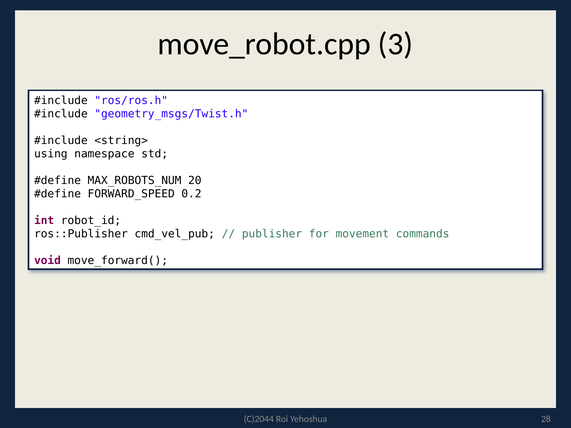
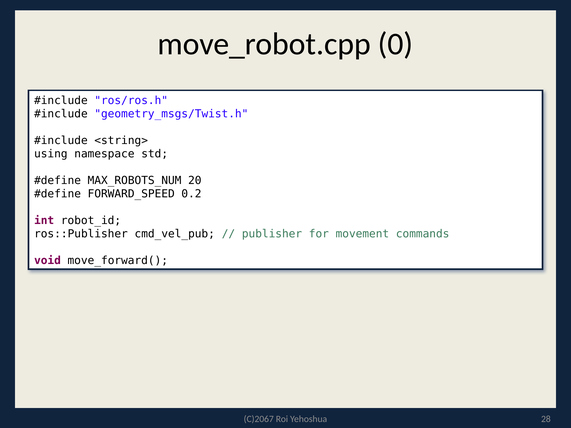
3: 3 -> 0 (396, 44)
C)2044: C)2044 -> C)2067 (259, 419)
